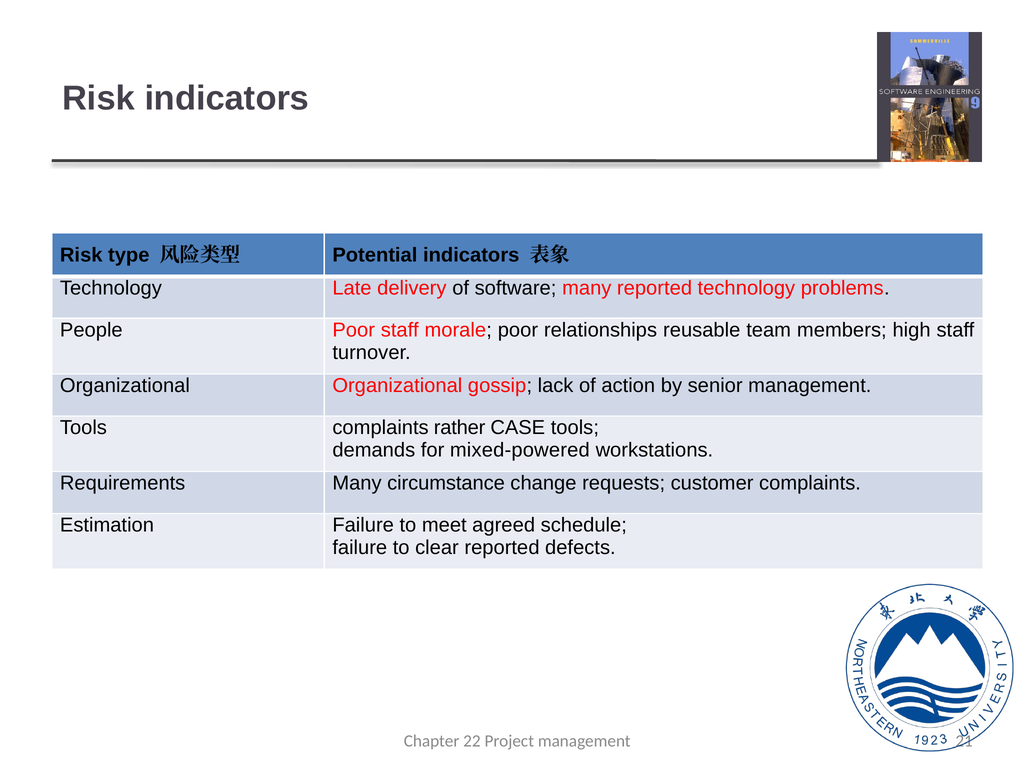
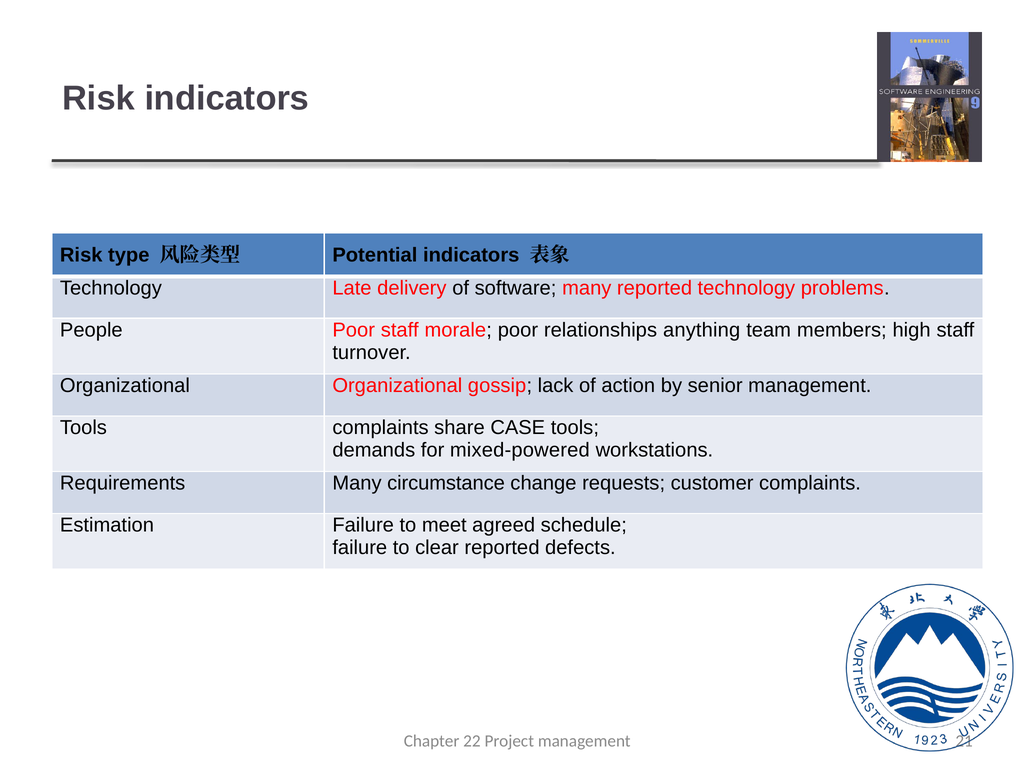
reusable: reusable -> anything (702, 330)
rather: rather -> share (459, 428)
